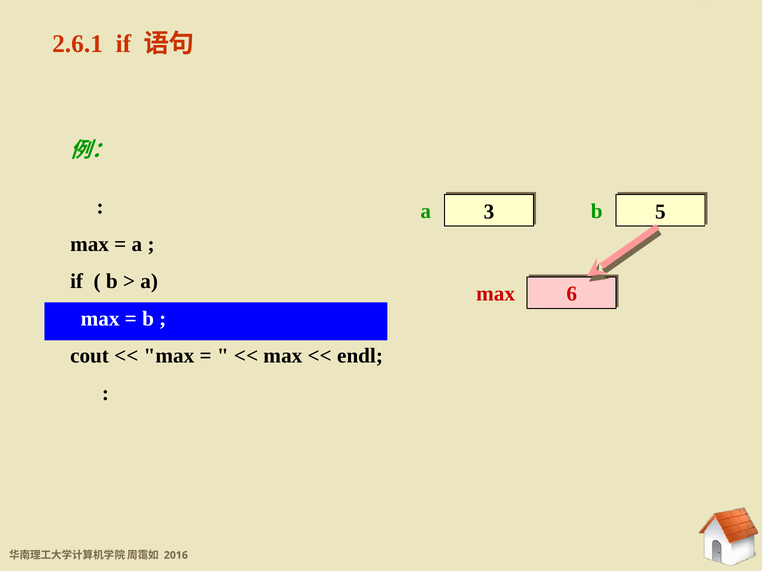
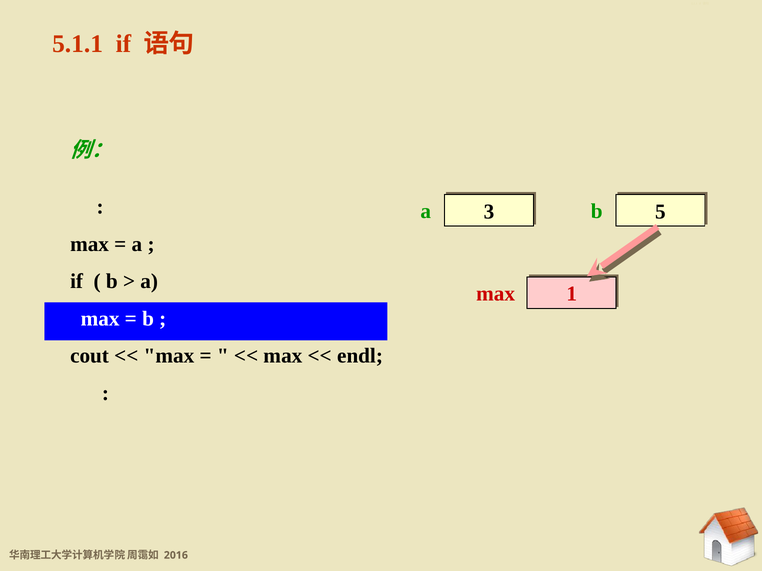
2.6.1: 2.6.1 -> 5.1.1 (78, 44)
6: 6 -> 1 (572, 294)
